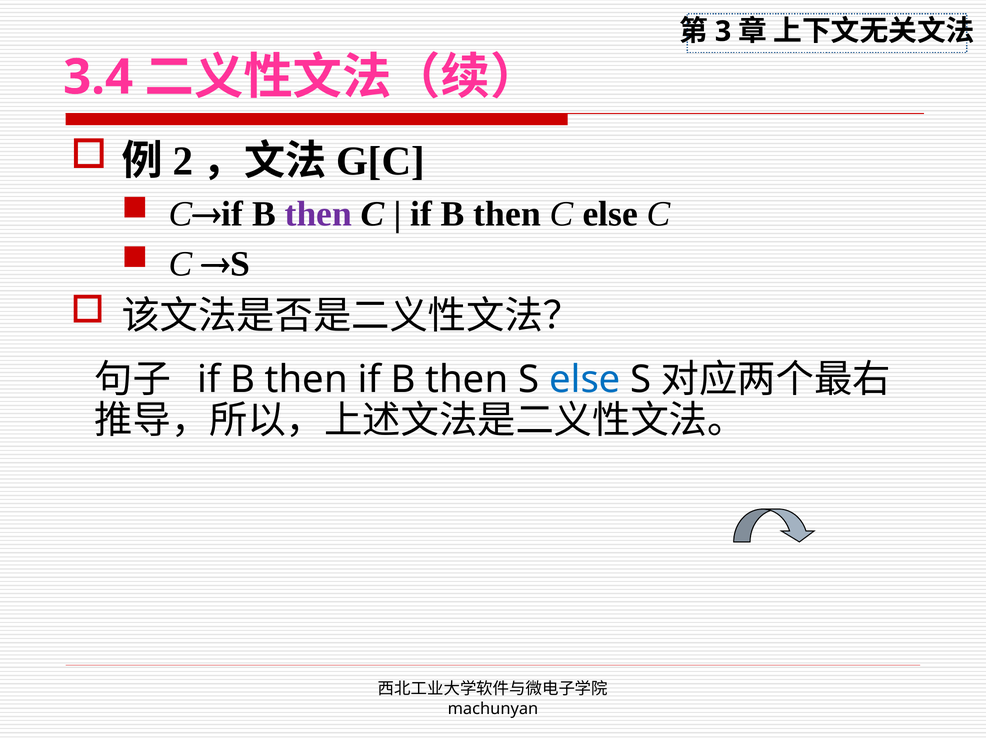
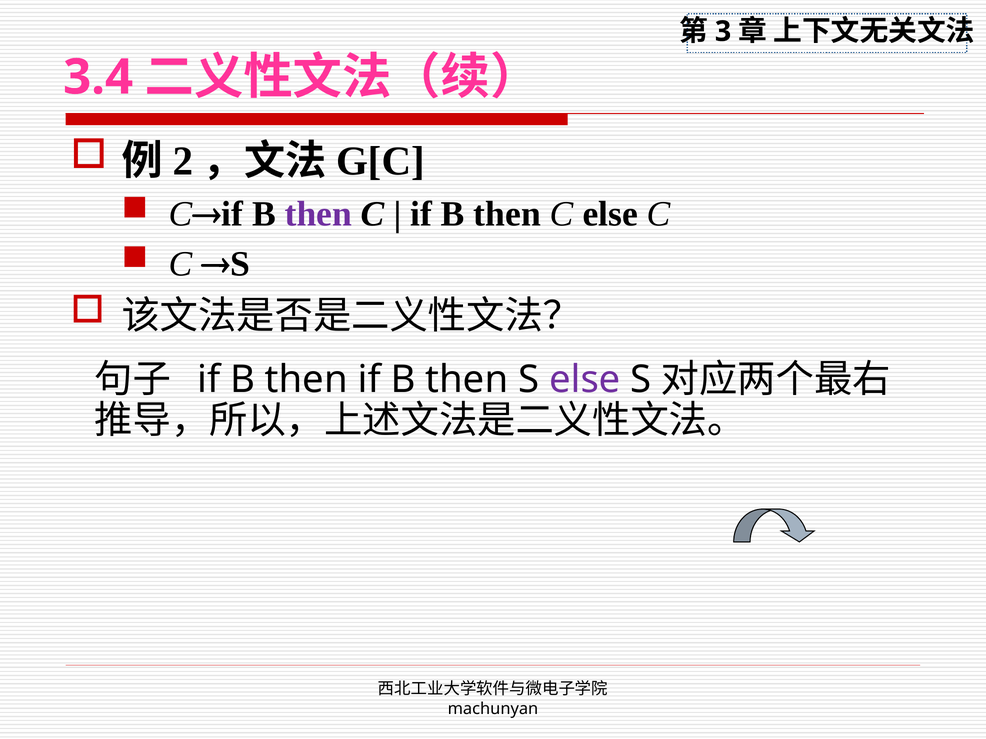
else colour: blue -> purple (585, 380)
